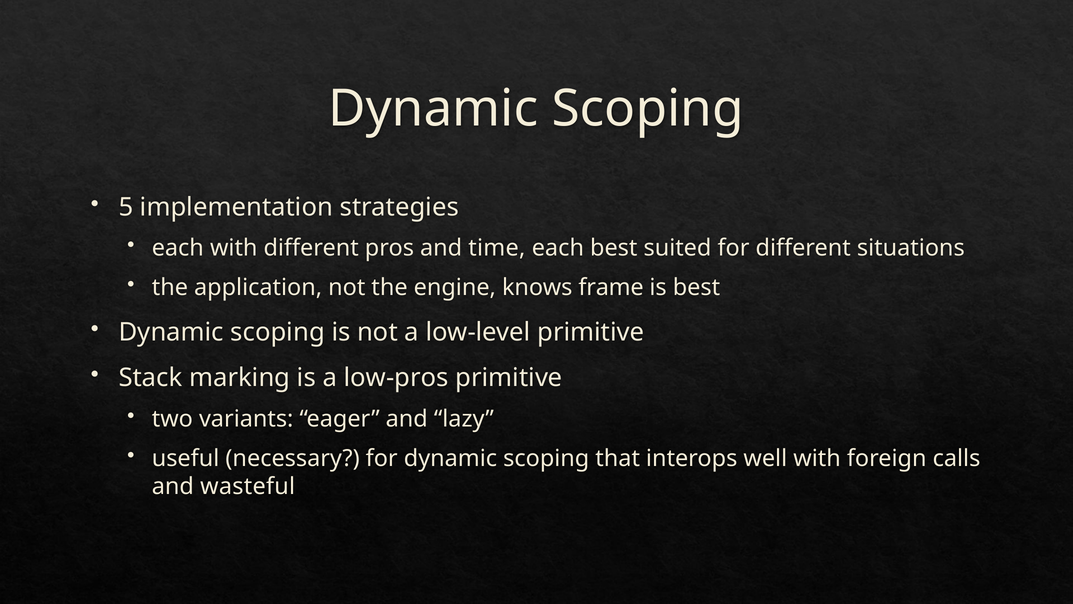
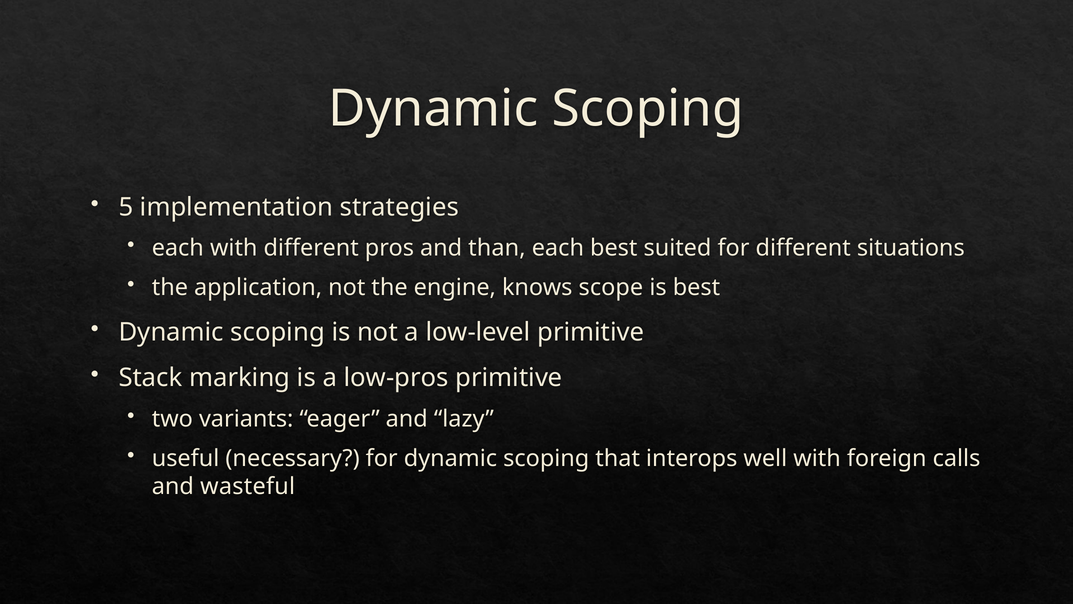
time: time -> than (497, 248)
frame: frame -> scope (611, 287)
